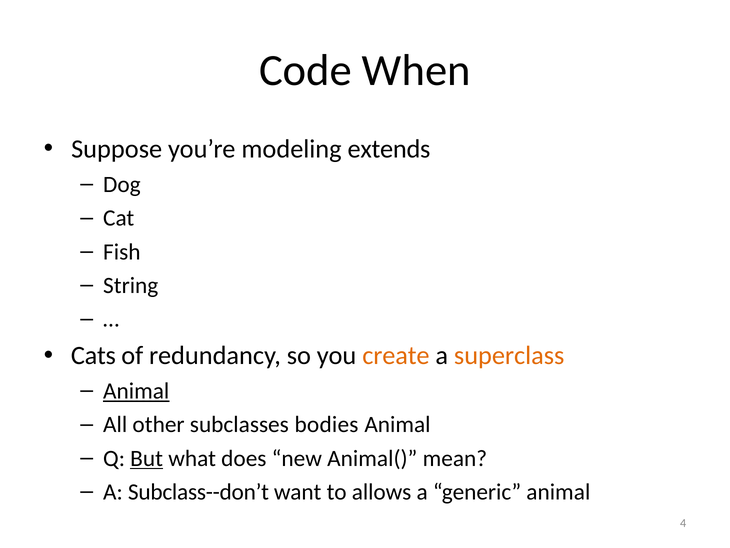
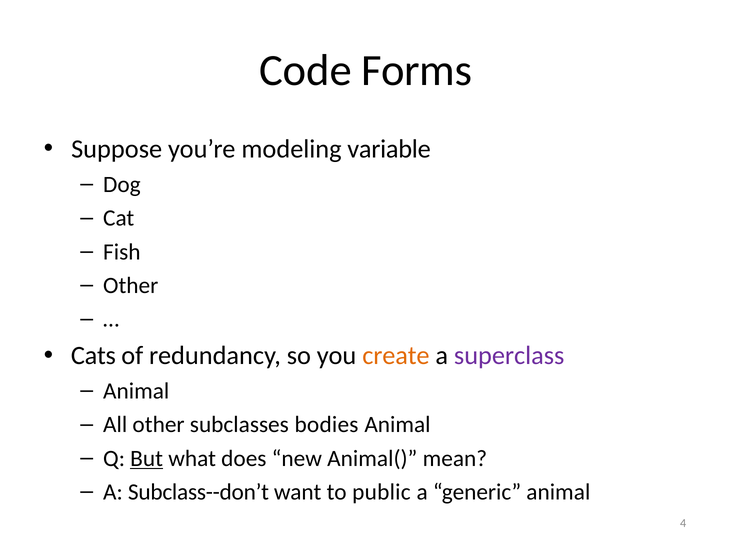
When: When -> Forms (417, 71)
extends: extends -> variable (389, 149)
String: String -> Other (131, 285)
superclass colour: orange -> purple (509, 355)
Animal underline: present -> none (136, 391)
allows: allows -> public (381, 492)
